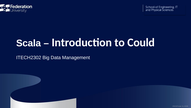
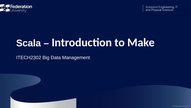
Could: Could -> Make (141, 42)
